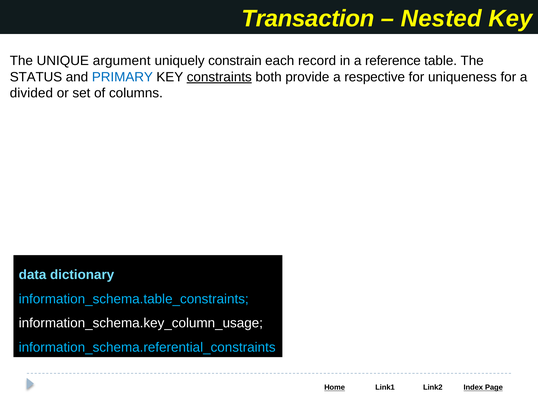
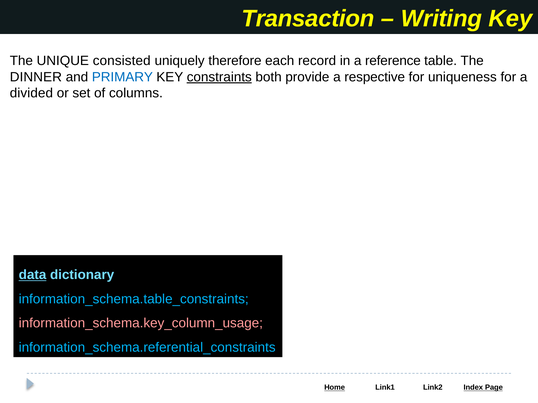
Nested: Nested -> Writing (441, 19)
argument: argument -> consisted (122, 61)
constrain: constrain -> therefore (235, 61)
STATUS: STATUS -> DINNER (36, 77)
data underline: none -> present (33, 275)
information_schema.key_column_usage colour: white -> pink (141, 324)
